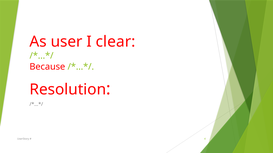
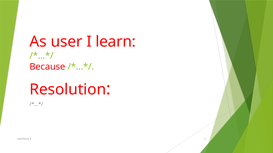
clear: clear -> learn (116, 42)
